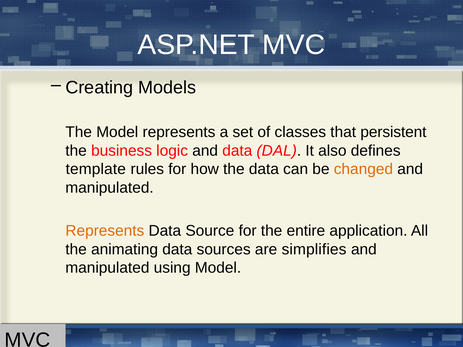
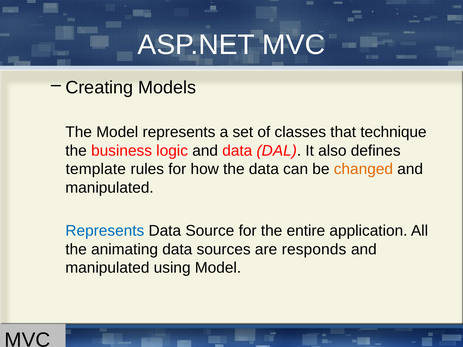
persistent: persistent -> technique (393, 132)
Represents colour: orange -> blue (105, 231)
simplifies: simplifies -> responds (314, 250)
